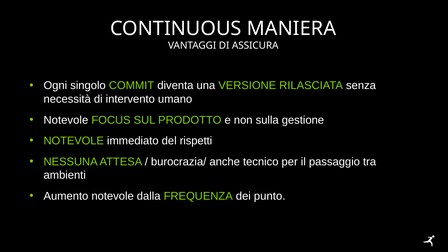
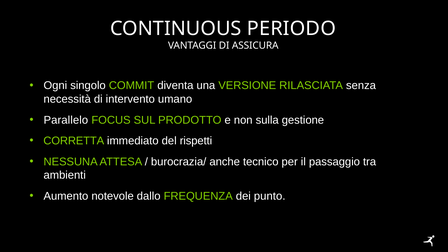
MANIERA: MANIERA -> PERIODO (291, 29)
Notevole: Notevole -> Parallelo (66, 120)
NOTEVOLE: NOTEVOLE -> CORRETTA (74, 141)
dalla: dalla -> dallo (149, 196)
